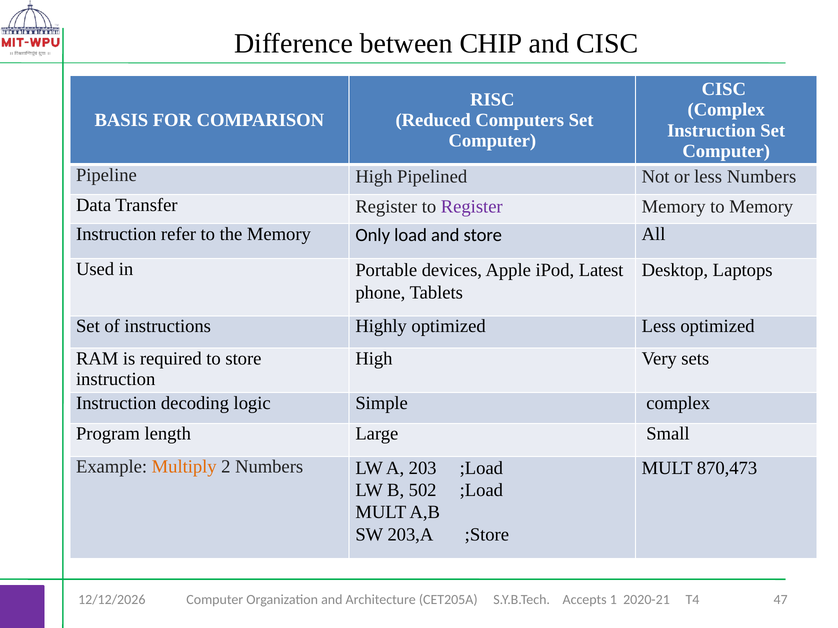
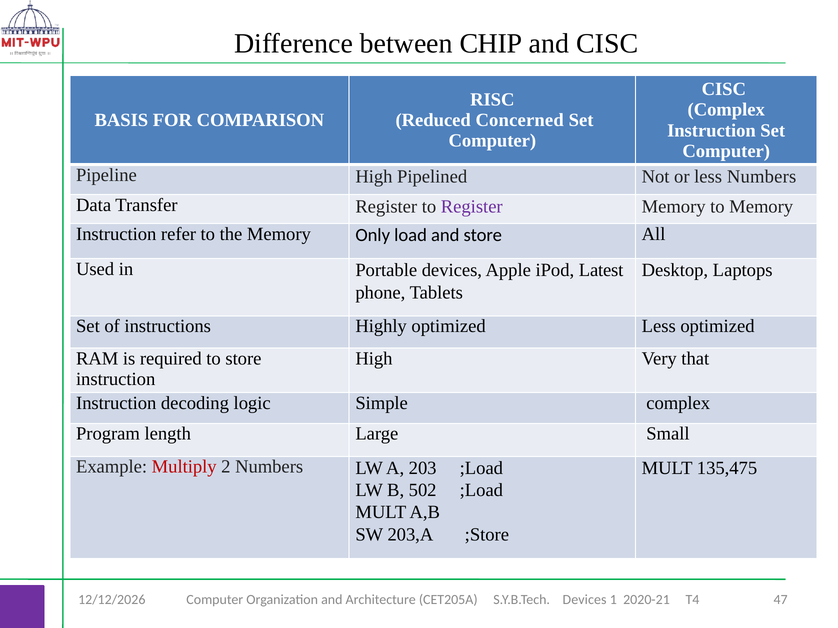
Computers: Computers -> Concerned (520, 120)
sets: sets -> that (695, 359)
Multiply colour: orange -> red (184, 467)
870,473: 870,473 -> 135,475 (727, 469)
S.Y.B.Tech Accepts: Accepts -> Devices (585, 600)
